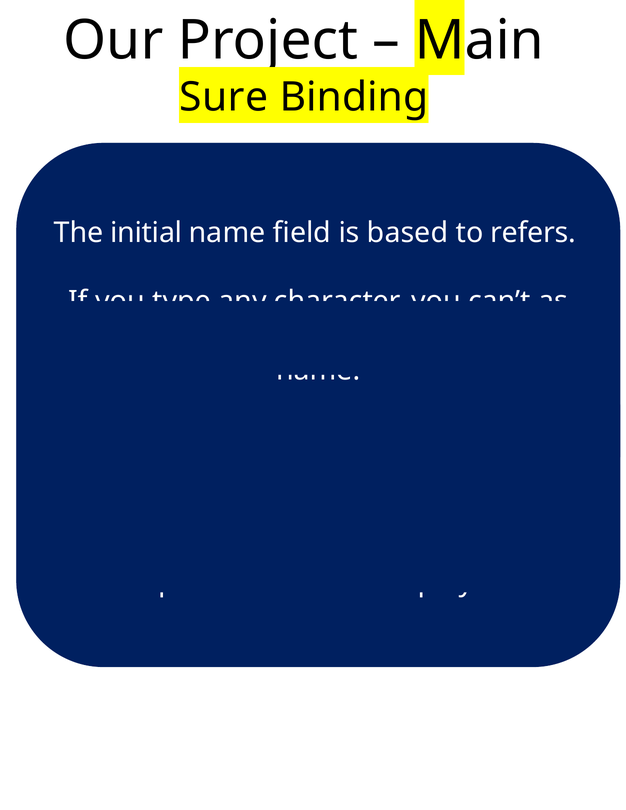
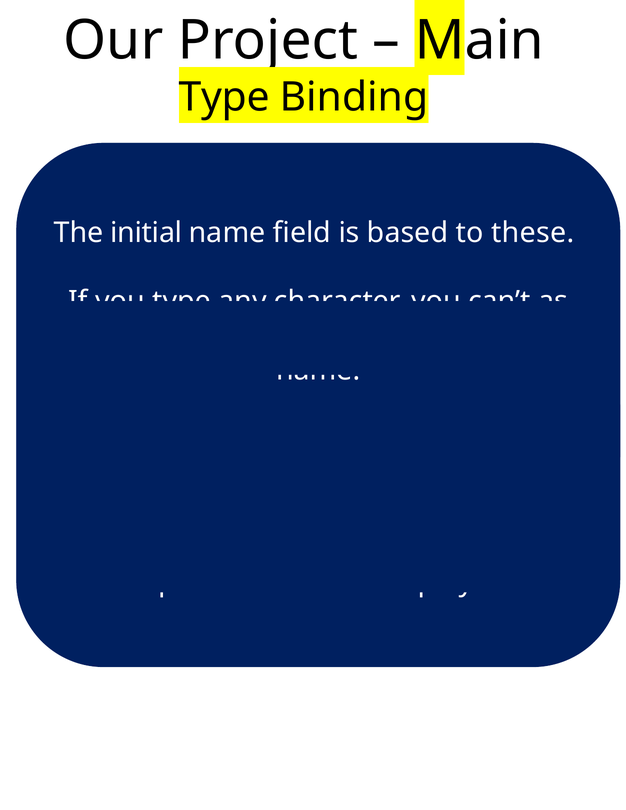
Sure: Sure -> Type (224, 97)
refers: refers -> these (533, 233)
